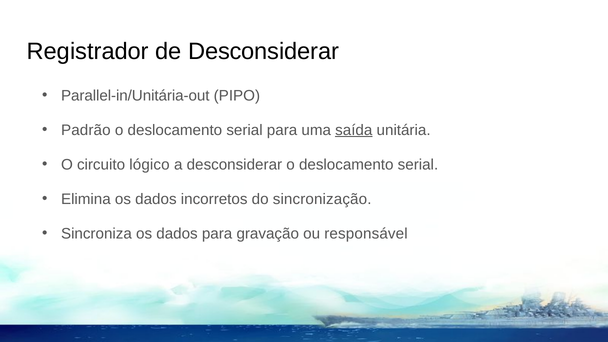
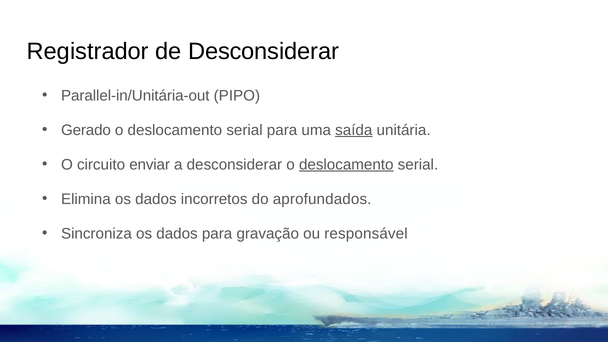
Padrão: Padrão -> Gerado (86, 130)
lógico: lógico -> enviar (150, 165)
deslocamento underline: none -> present (346, 165)
sincronização: sincronização -> aprofundados (322, 199)
